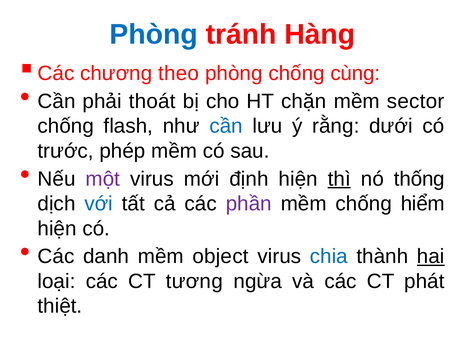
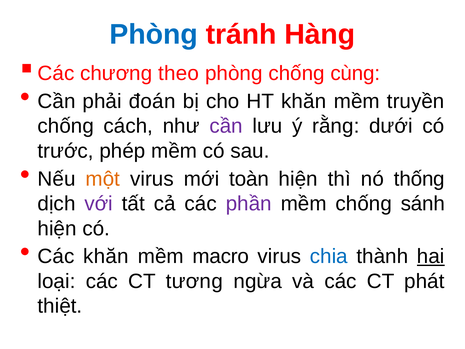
thoát: thoát -> đoán (152, 101)
HT chặn: chặn -> khăn (304, 101)
sector: sector -> truyền (416, 101)
flash: flash -> cách (128, 126)
cần colour: blue -> purple (226, 126)
một colour: purple -> orange (103, 179)
định: định -> toàn (249, 179)
thì underline: present -> none (339, 179)
với colour: blue -> purple (99, 204)
hiểm: hiểm -> sánh (423, 204)
Các danh: danh -> khăn (106, 256)
object: object -> macro (221, 256)
